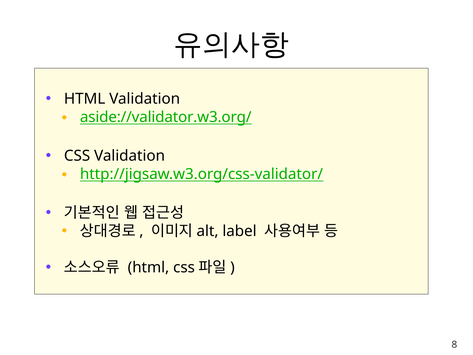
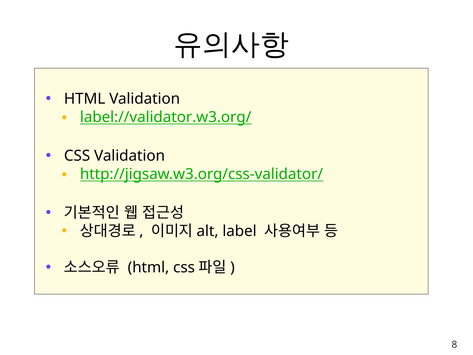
aside://validator.w3.org/: aside://validator.w3.org/ -> label://validator.w3.org/ (166, 117)
